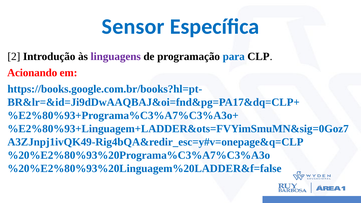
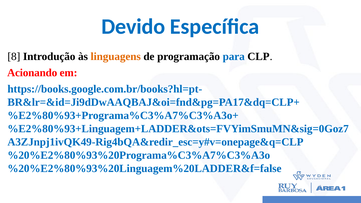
Sensor: Sensor -> Devido (133, 27)
2: 2 -> 8 (14, 57)
linguagens colour: purple -> orange (116, 57)
